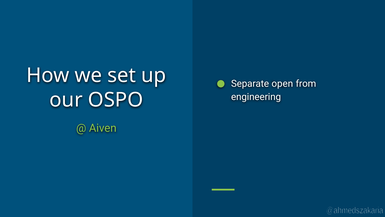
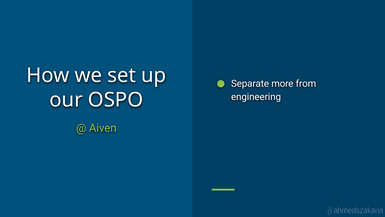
open: open -> more (282, 83)
